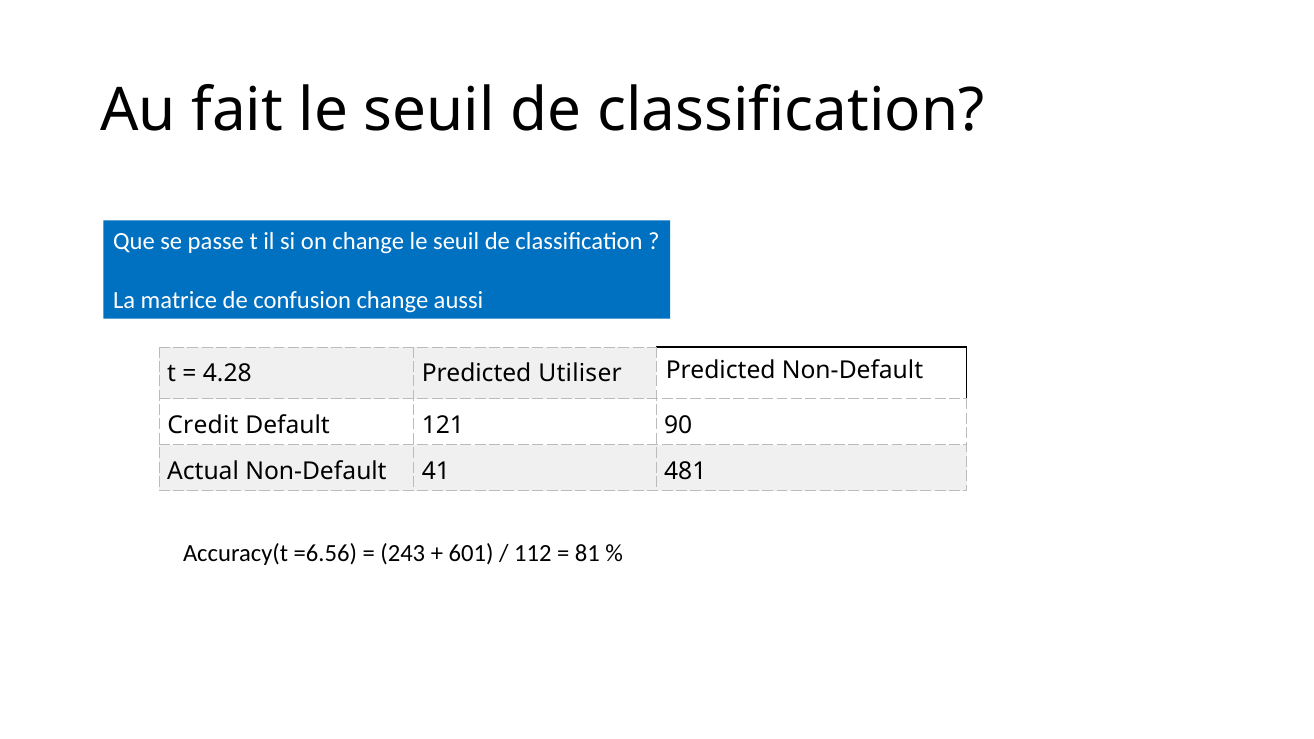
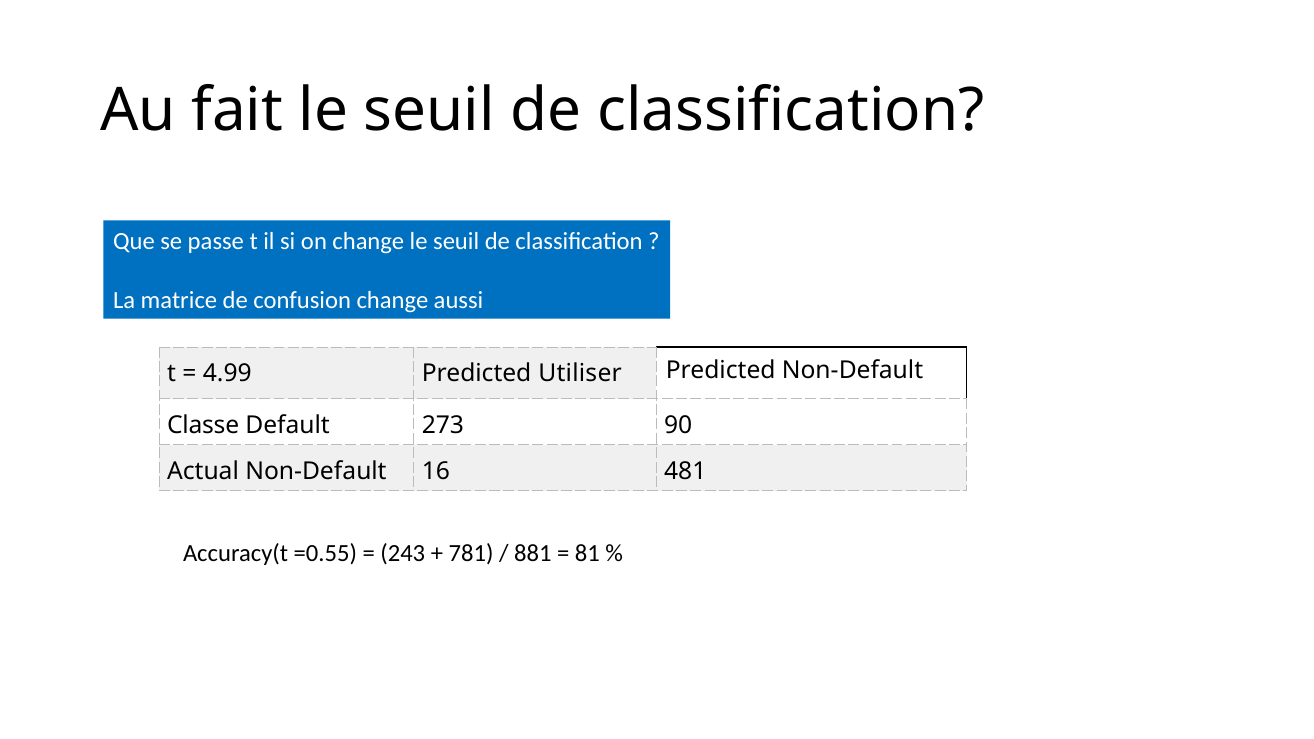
4.28: 4.28 -> 4.99 (227, 373)
Credit: Credit -> Classe (203, 425)
121: 121 -> 273 (443, 425)
41: 41 -> 16 (436, 471)
=6.56: =6.56 -> =0.55 (325, 554)
601: 601 -> 781 (471, 554)
112: 112 -> 881 (533, 554)
